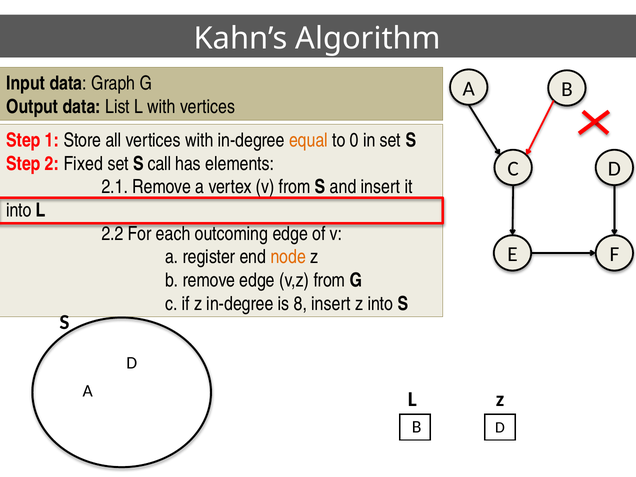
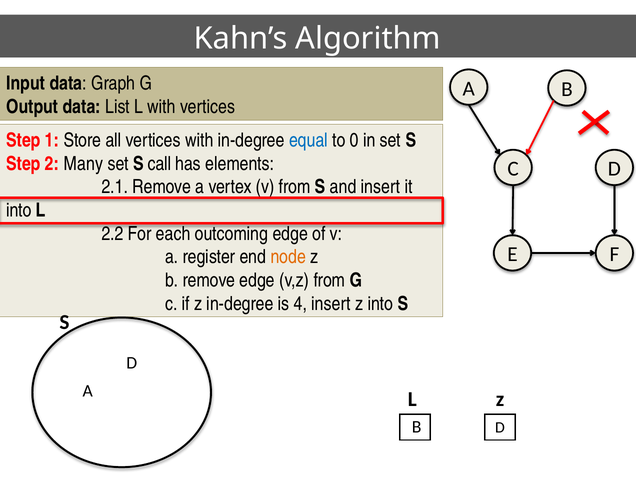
equal colour: orange -> blue (309, 140)
Fixed: Fixed -> Many (83, 164)
8: 8 -> 4 (300, 304)
